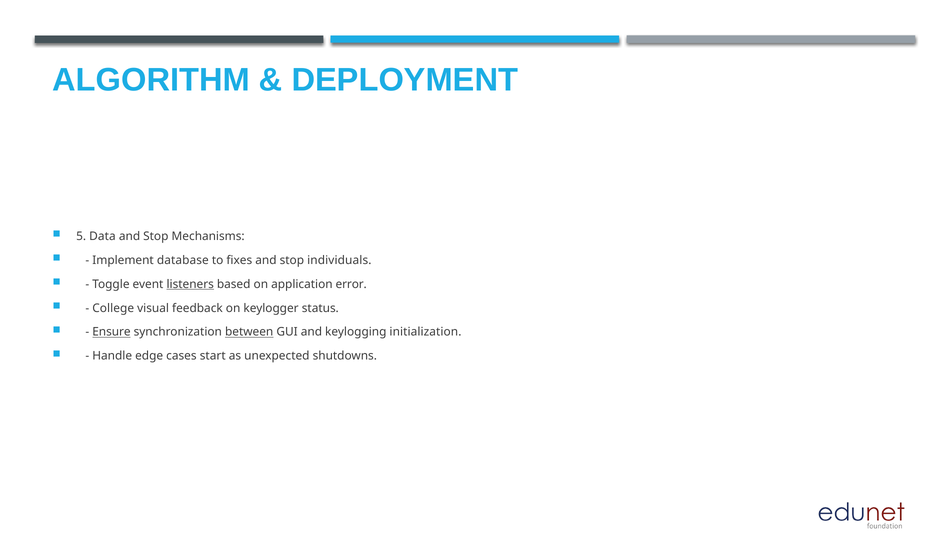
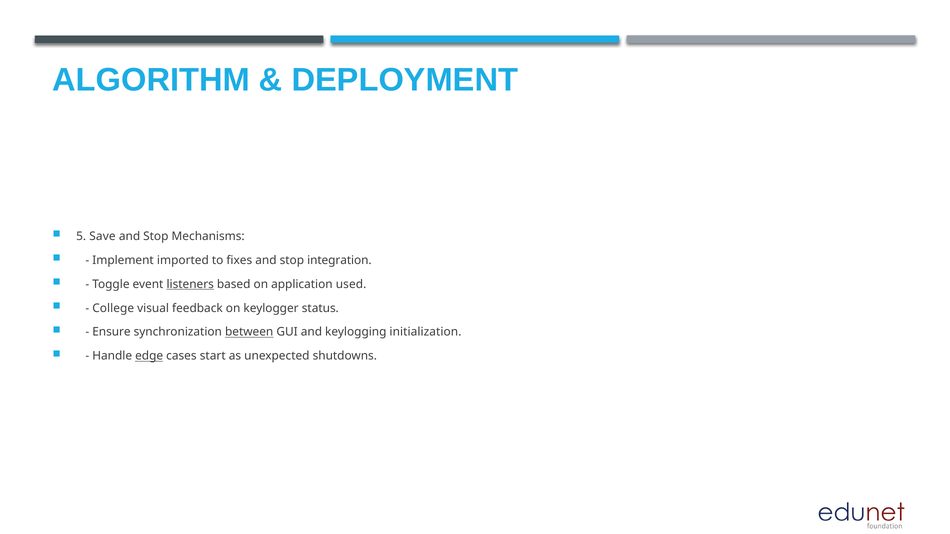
Data: Data -> Save (102, 236)
database: database -> imported (183, 260)
individuals: individuals -> integration (339, 260)
error: error -> used (351, 284)
Ensure underline: present -> none (111, 332)
edge underline: none -> present (149, 356)
